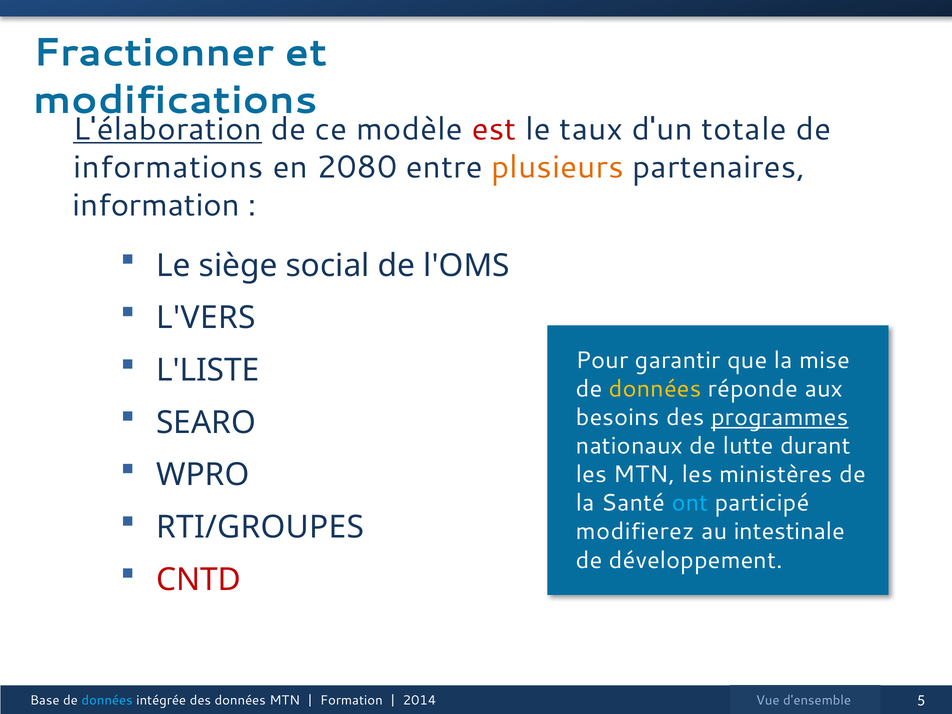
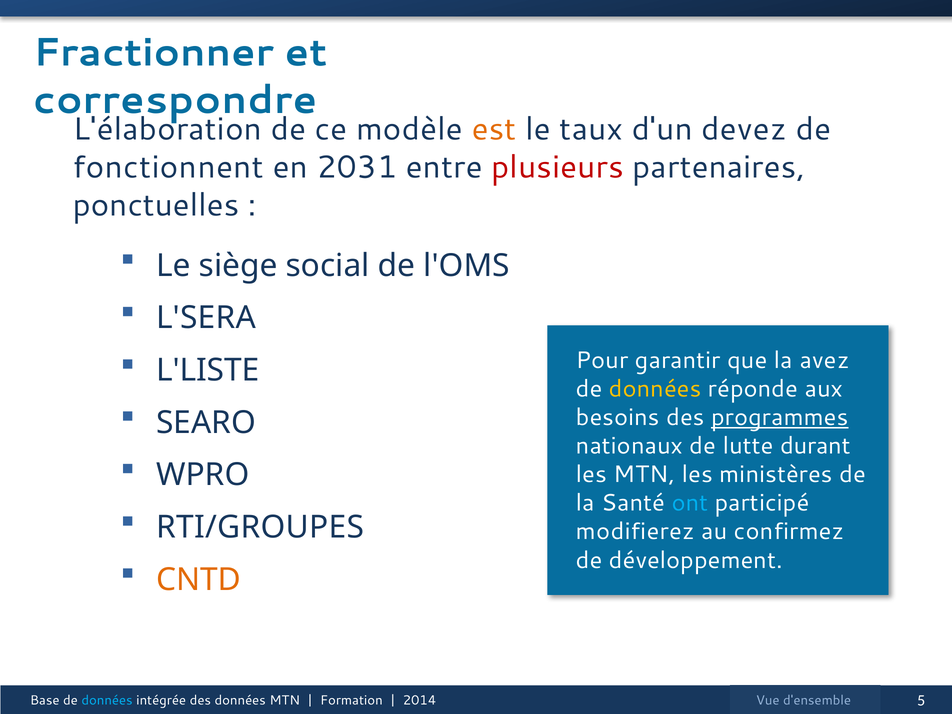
modifications: modifications -> correspondre (175, 100)
L'élaboration underline: present -> none (167, 129)
est colour: red -> orange (494, 129)
totale: totale -> devez (744, 129)
informations: informations -> fonctionnent (168, 167)
2080: 2080 -> 2031 (357, 167)
plusieurs colour: orange -> red (557, 167)
information: information -> ponctuelles (156, 205)
L'VERS: L'VERS -> L'SERA (206, 318)
mise: mise -> avez (825, 360)
intestinale: intestinale -> confirmez (789, 532)
CNTD colour: red -> orange (199, 580)
